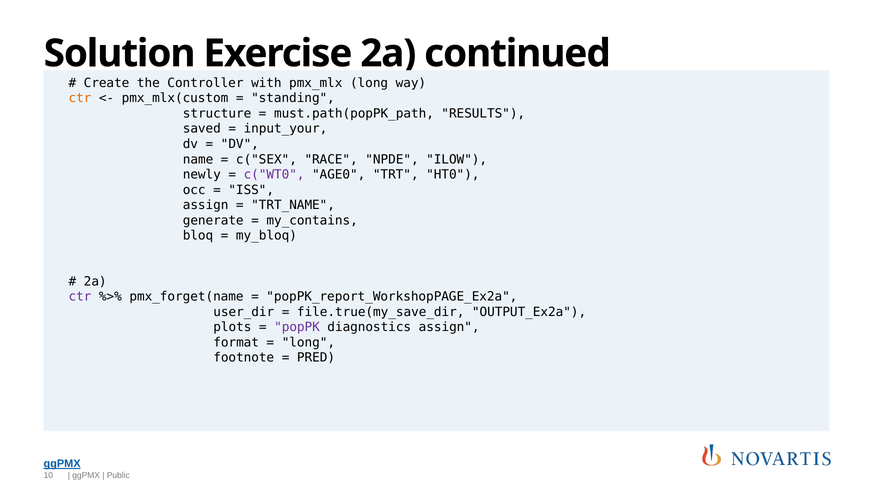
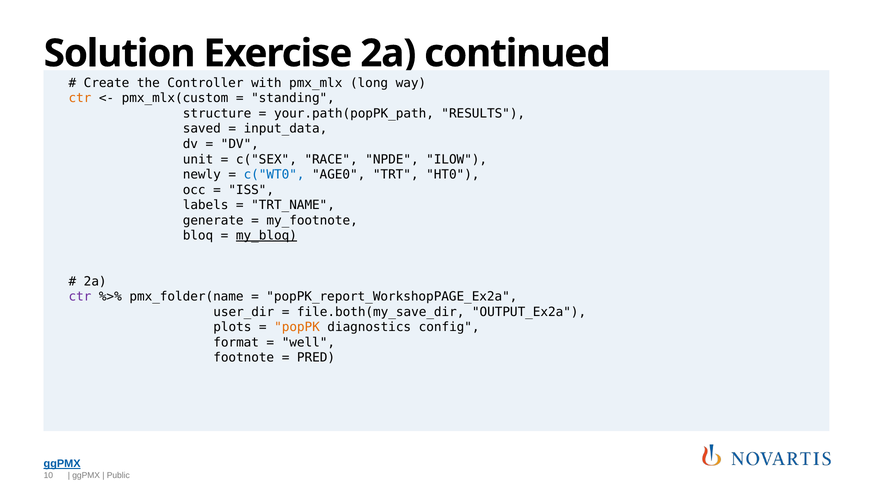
must.path(popPK_path: must.path(popPK_path -> your.path(popPK_path (354, 114)
input_your: input_your -> input_data (285, 129)
name: name -> unit (198, 159)
c("WT0 colour: purple -> blue (274, 175)
assign: assign -> labels (206, 205)
my_contains: my_contains -> my_footnote (312, 220)
my_bloq underline: none -> present (266, 236)
pmx_forget(name: pmx_forget(name -> pmx_folder(name (187, 297)
file.true(my_save_dir: file.true(my_save_dir -> file.both(my_save_dir (381, 312)
popPK colour: purple -> orange (297, 327)
diagnostics assign: assign -> config (449, 327)
long: long -> well (308, 342)
